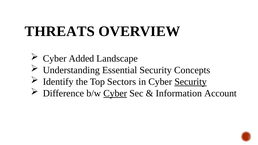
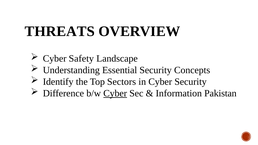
Added: Added -> Safety (81, 59)
Security underline: present -> none (191, 82)
Account: Account -> Pakistan (220, 93)
